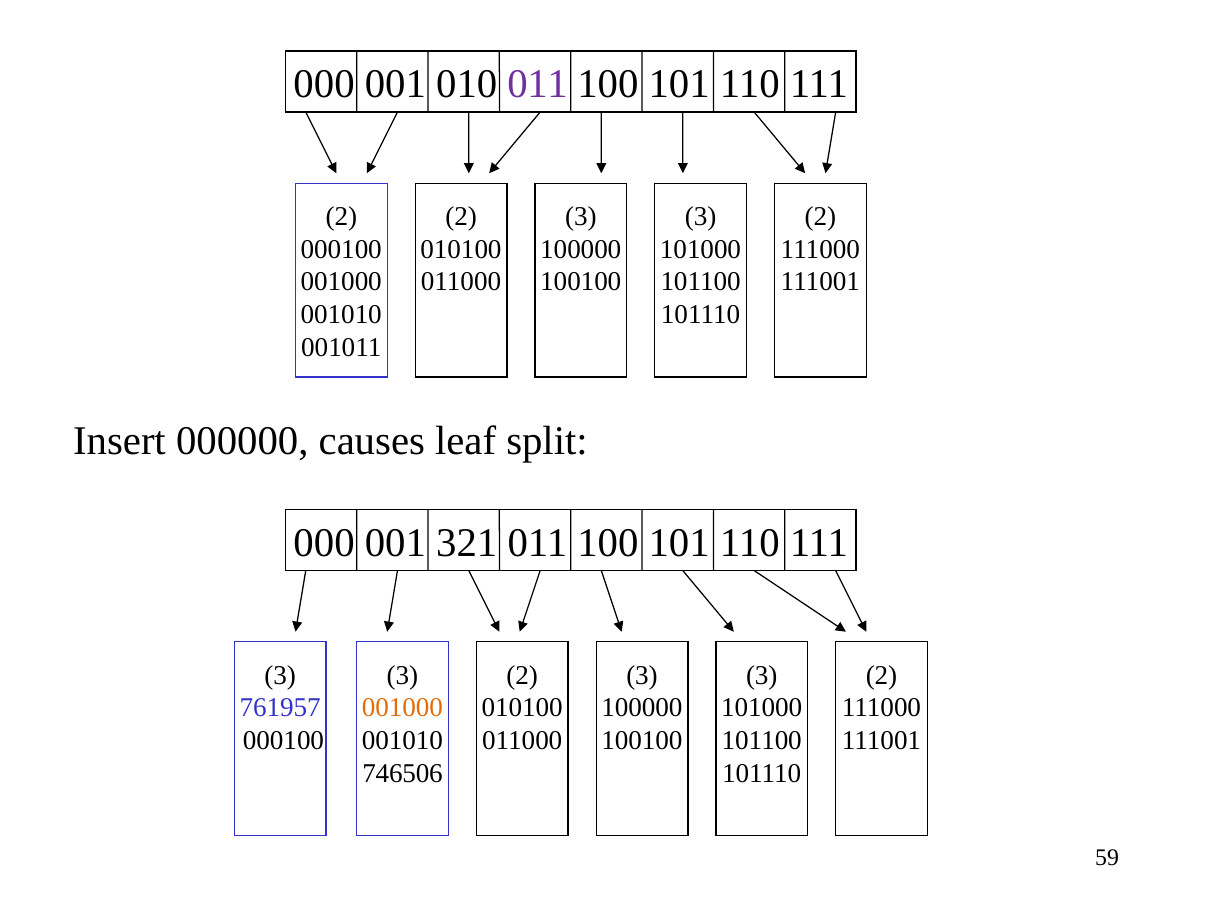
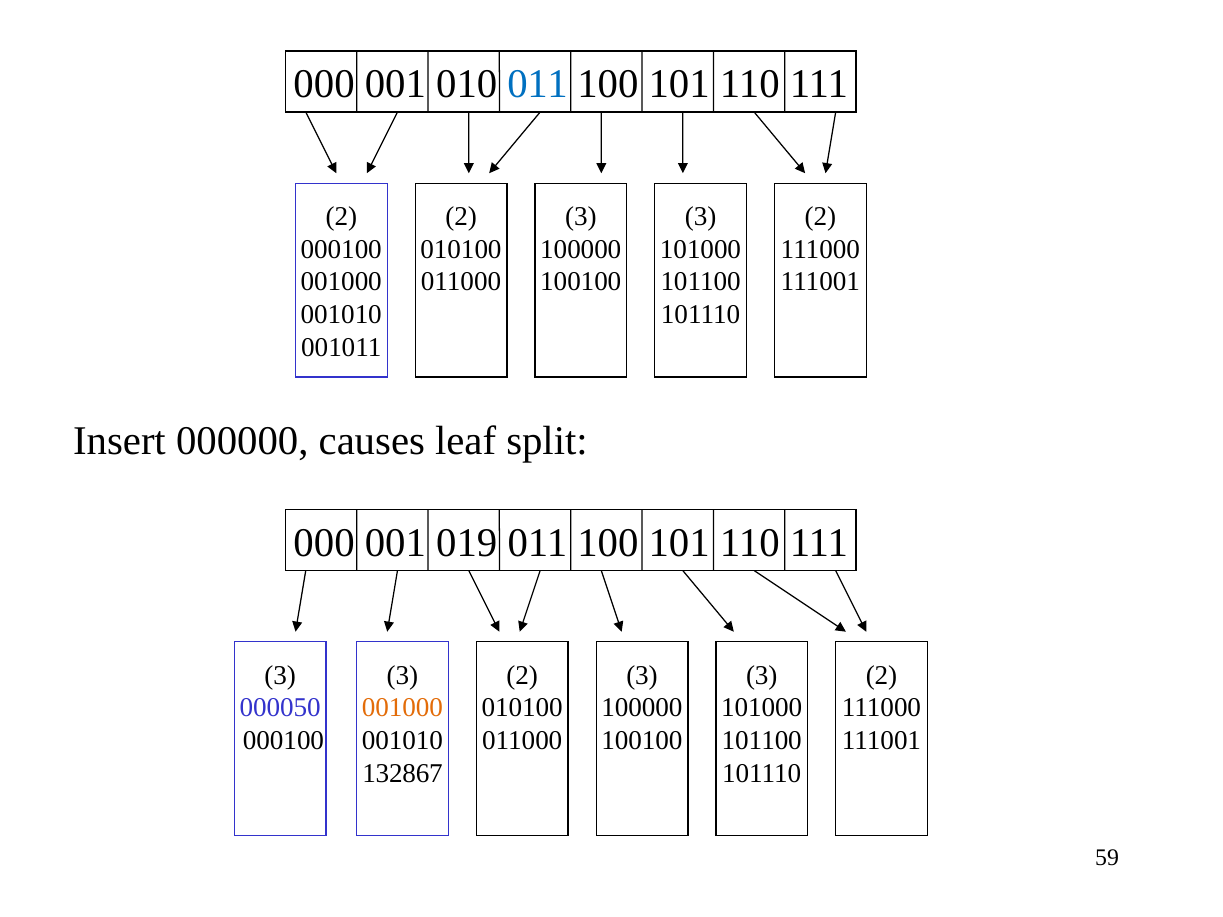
011 colour: purple -> blue (538, 84)
321: 321 -> 019 (467, 543)
761957: 761957 -> 000050 (280, 708)
746506: 746506 -> 132867 (403, 773)
